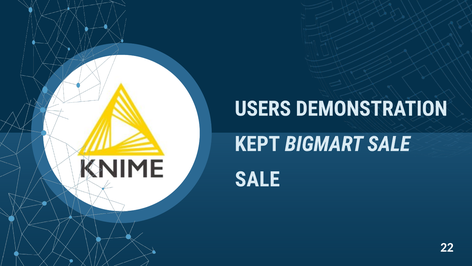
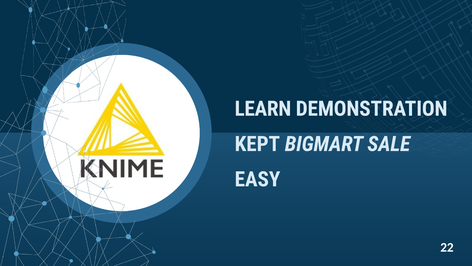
USERS: USERS -> LEARN (263, 109)
SALE: SALE -> EASY (257, 179)
